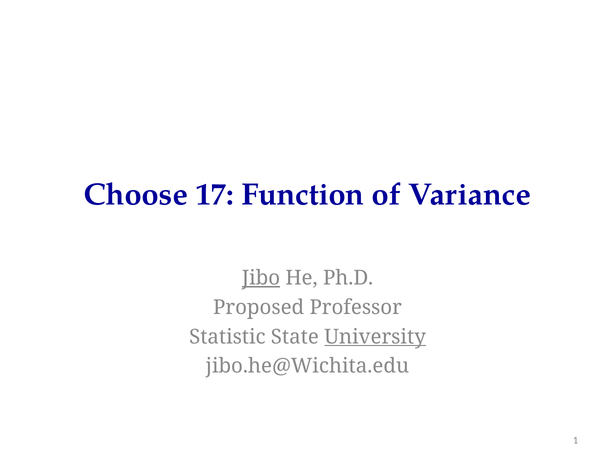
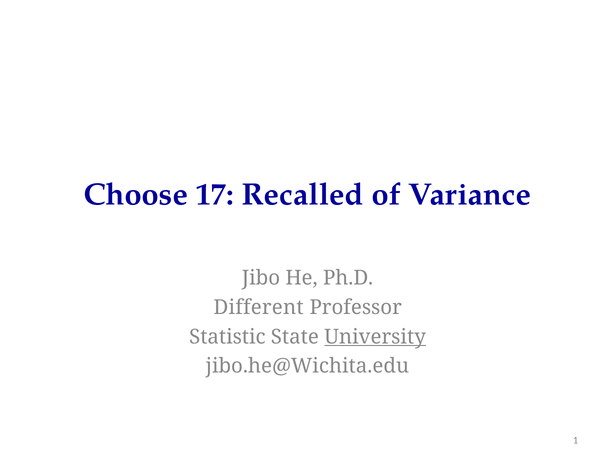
Function: Function -> Recalled (303, 195)
Jibo underline: present -> none (261, 278)
Proposed: Proposed -> Different (259, 308)
